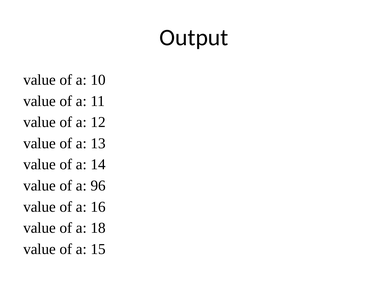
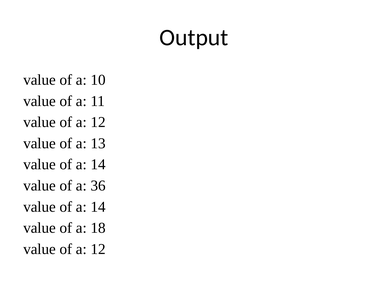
96: 96 -> 36 (98, 186)
16: 16 -> 14 (98, 207)
15: 15 -> 12 (98, 249)
